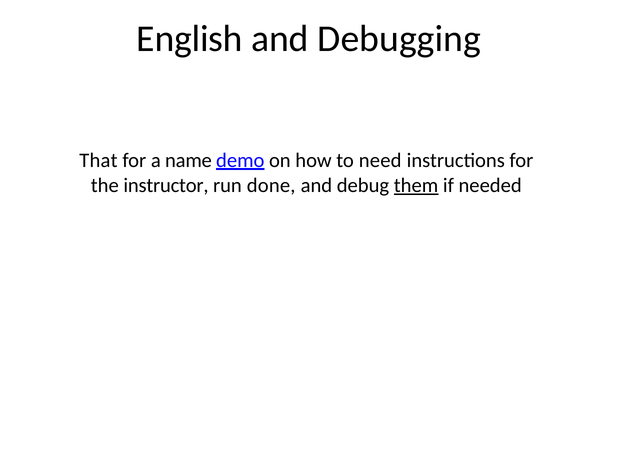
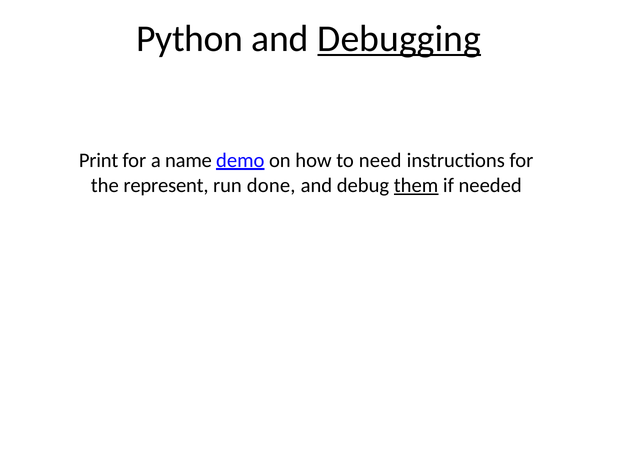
English: English -> Python (190, 39)
Debugging underline: none -> present (399, 39)
That: That -> Print (99, 160)
instructor: instructor -> represent (166, 185)
